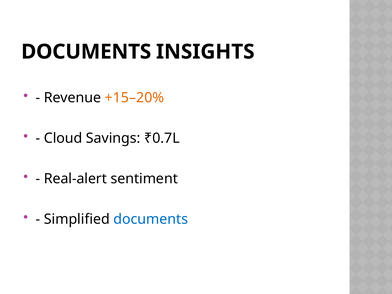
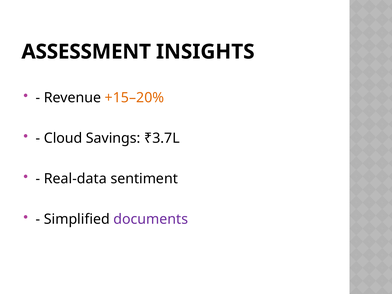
DOCUMENTS: DOCUMENTS -> ASSESSMENT (86, 52)
₹0.7L: ₹0.7L -> ₹3.7L (162, 138)
Real-alert: Real-alert -> Real-data (75, 179)
documents colour: blue -> purple (151, 219)
